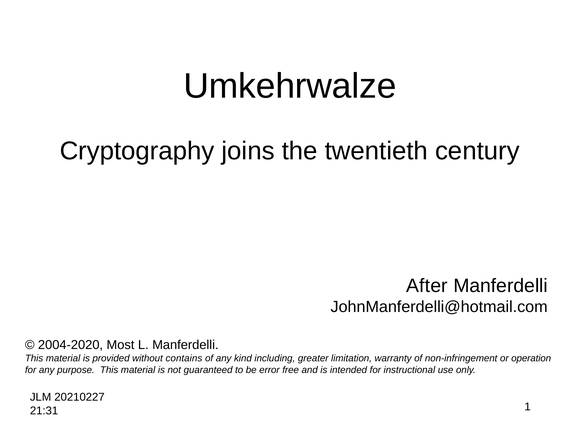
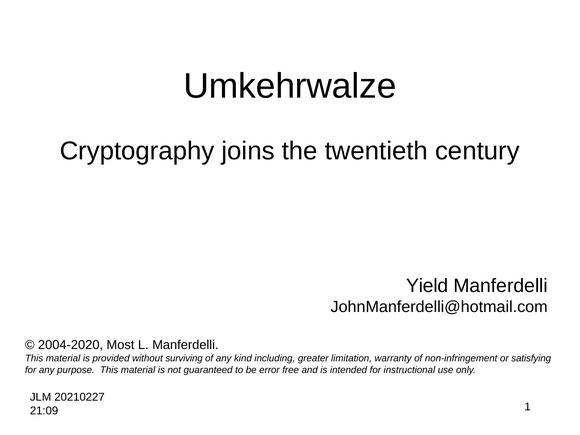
After: After -> Yield (427, 286)
contains: contains -> surviving (184, 358)
operation: operation -> satisfying (531, 358)
21:31: 21:31 -> 21:09 (44, 411)
